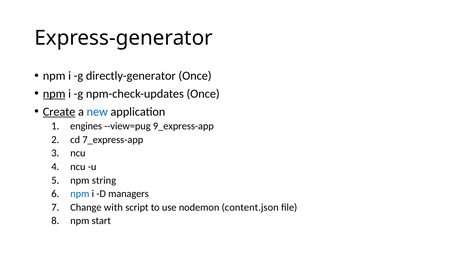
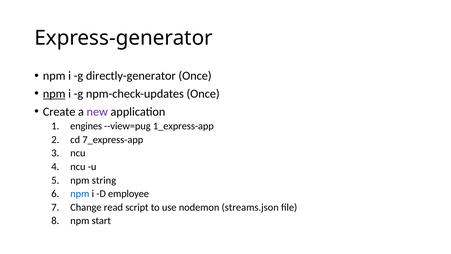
Create underline: present -> none (59, 112)
new colour: blue -> purple (97, 112)
9_express-app: 9_express-app -> 1_express-app (183, 126)
managers: managers -> employee (129, 194)
with: with -> read (113, 207)
content.json: content.json -> streams.json (250, 207)
